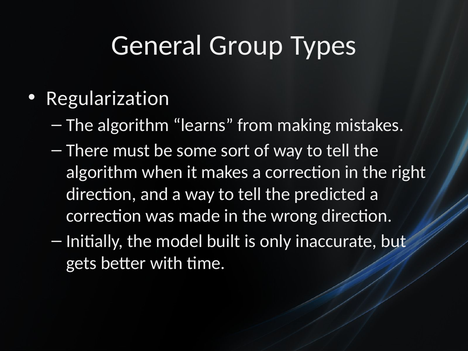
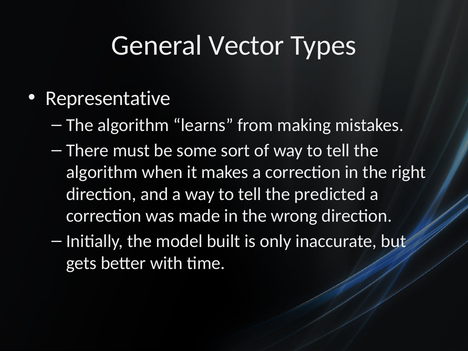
Group: Group -> Vector (246, 45)
Regularization: Regularization -> Representative (108, 98)
